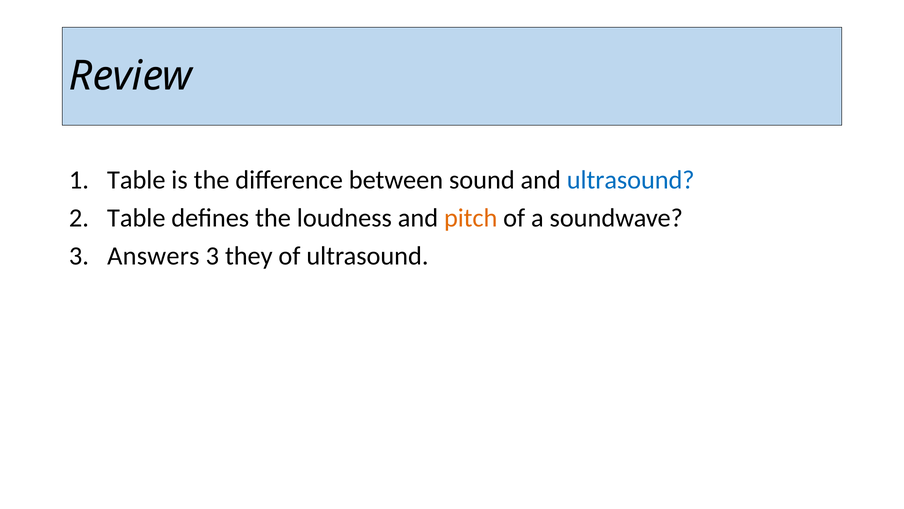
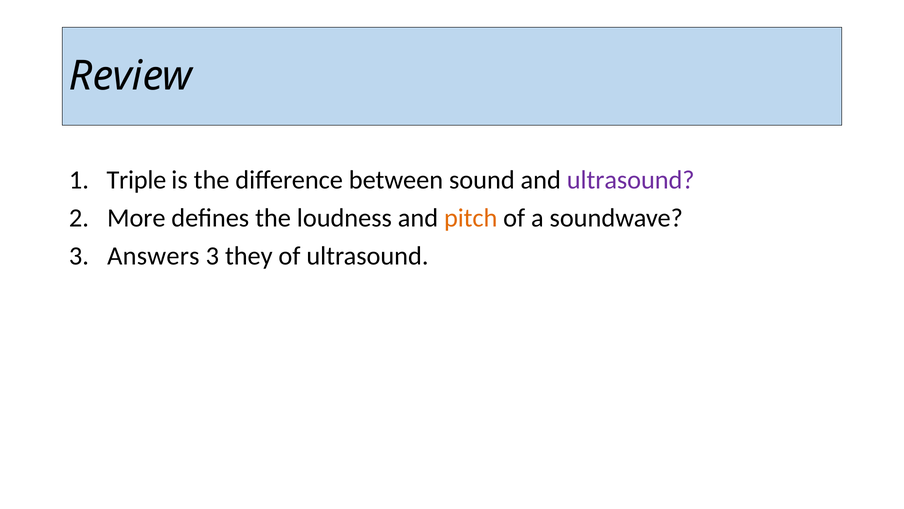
Table: Table -> Triple (136, 180)
ultrasound colour: blue -> purple (631, 180)
Table: Table -> More (136, 218)
